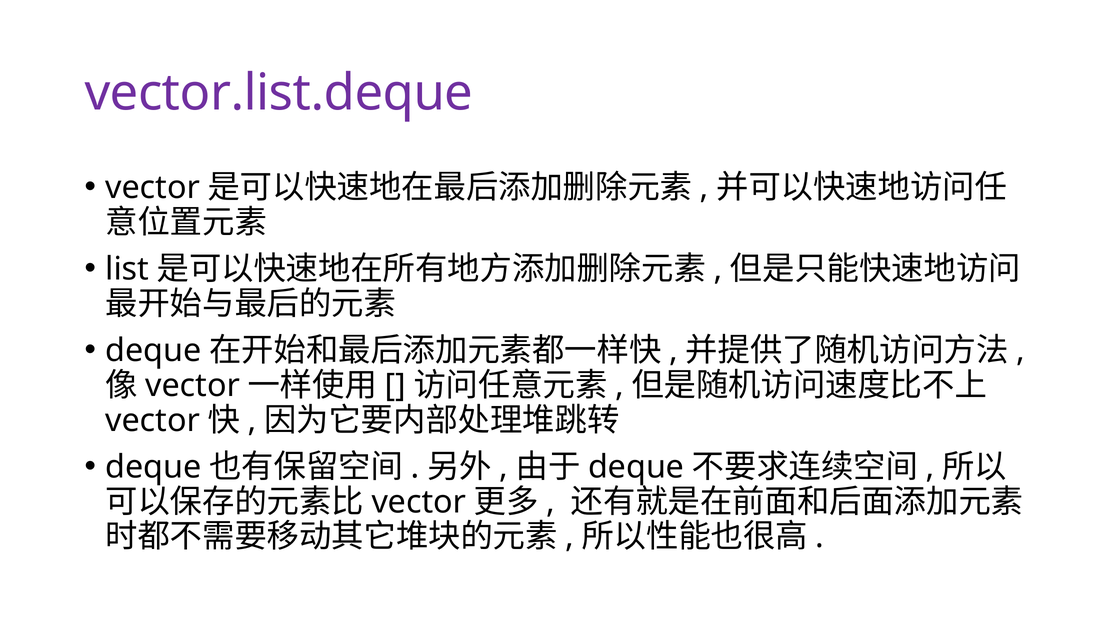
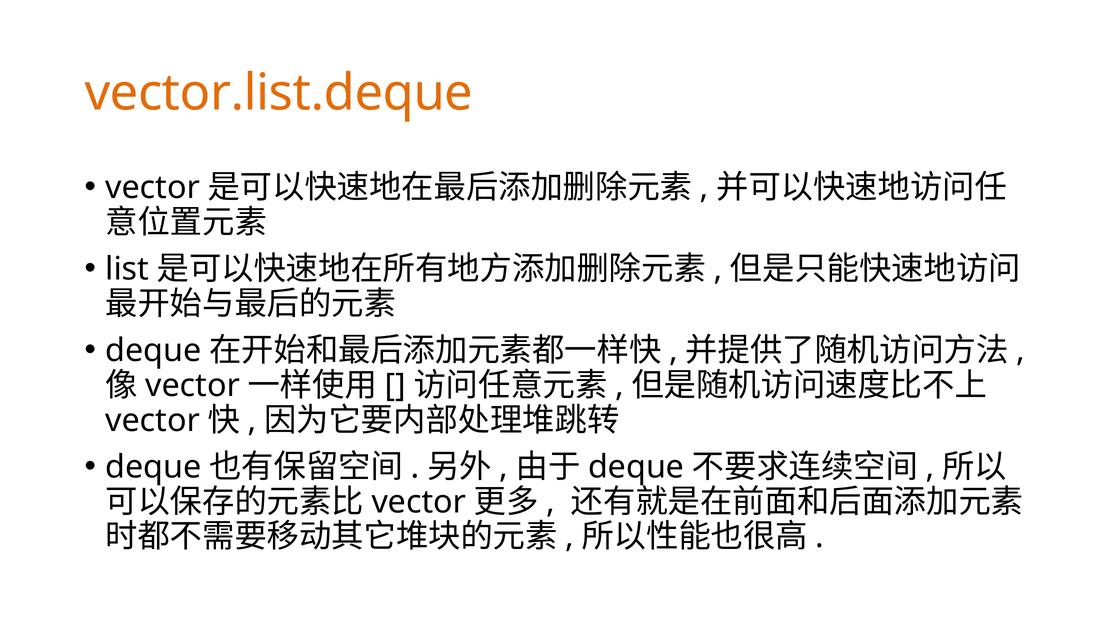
vector.list.deque colour: purple -> orange (279, 93)
